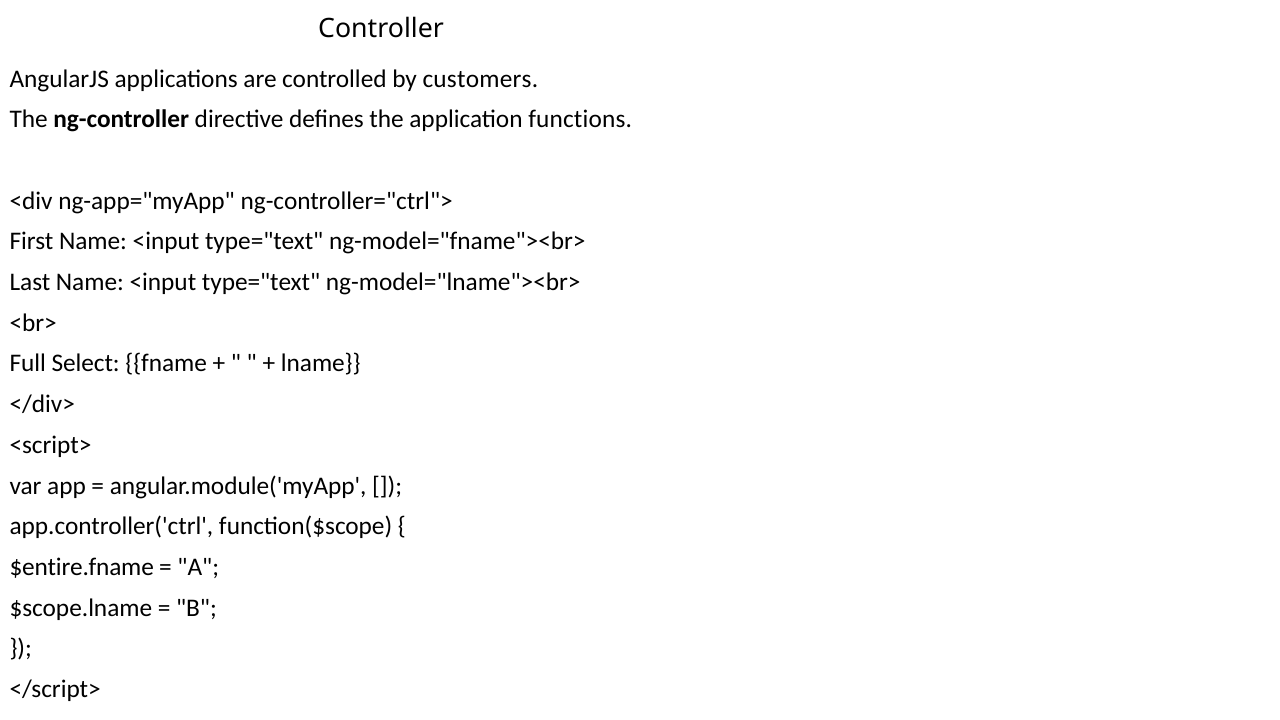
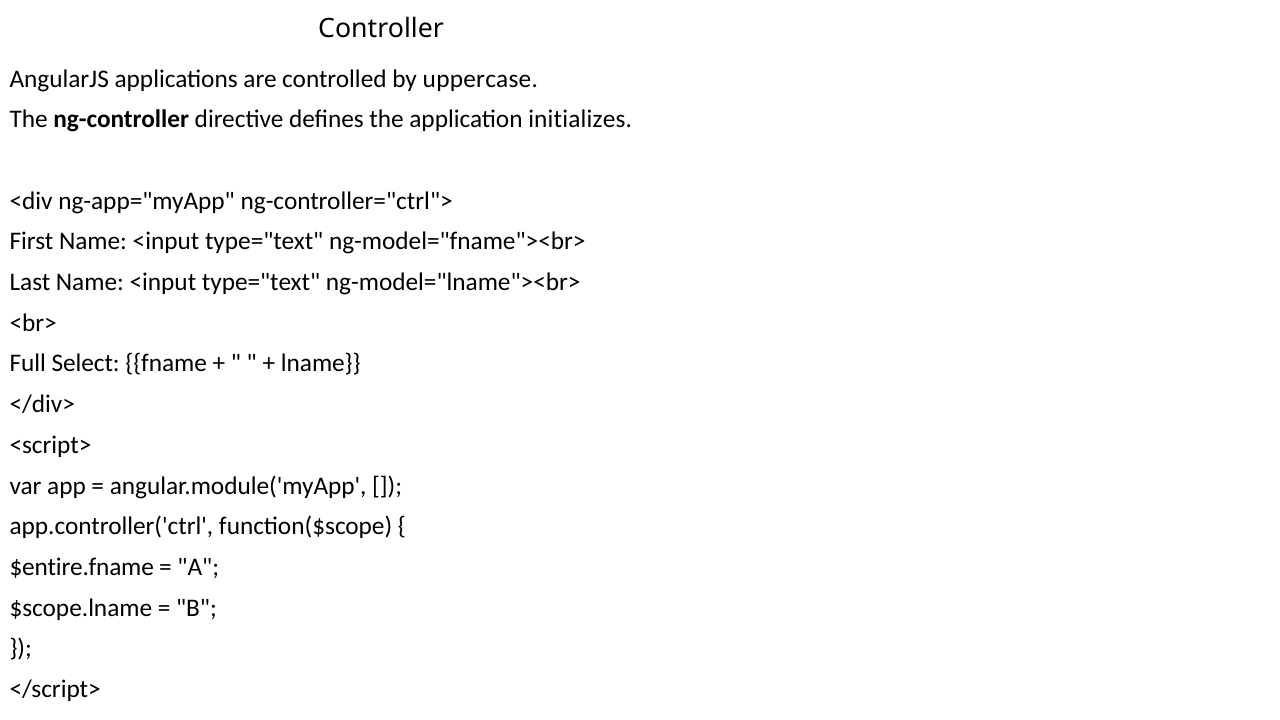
customers: customers -> uppercase (480, 79)
functions: functions -> initializes (580, 119)
